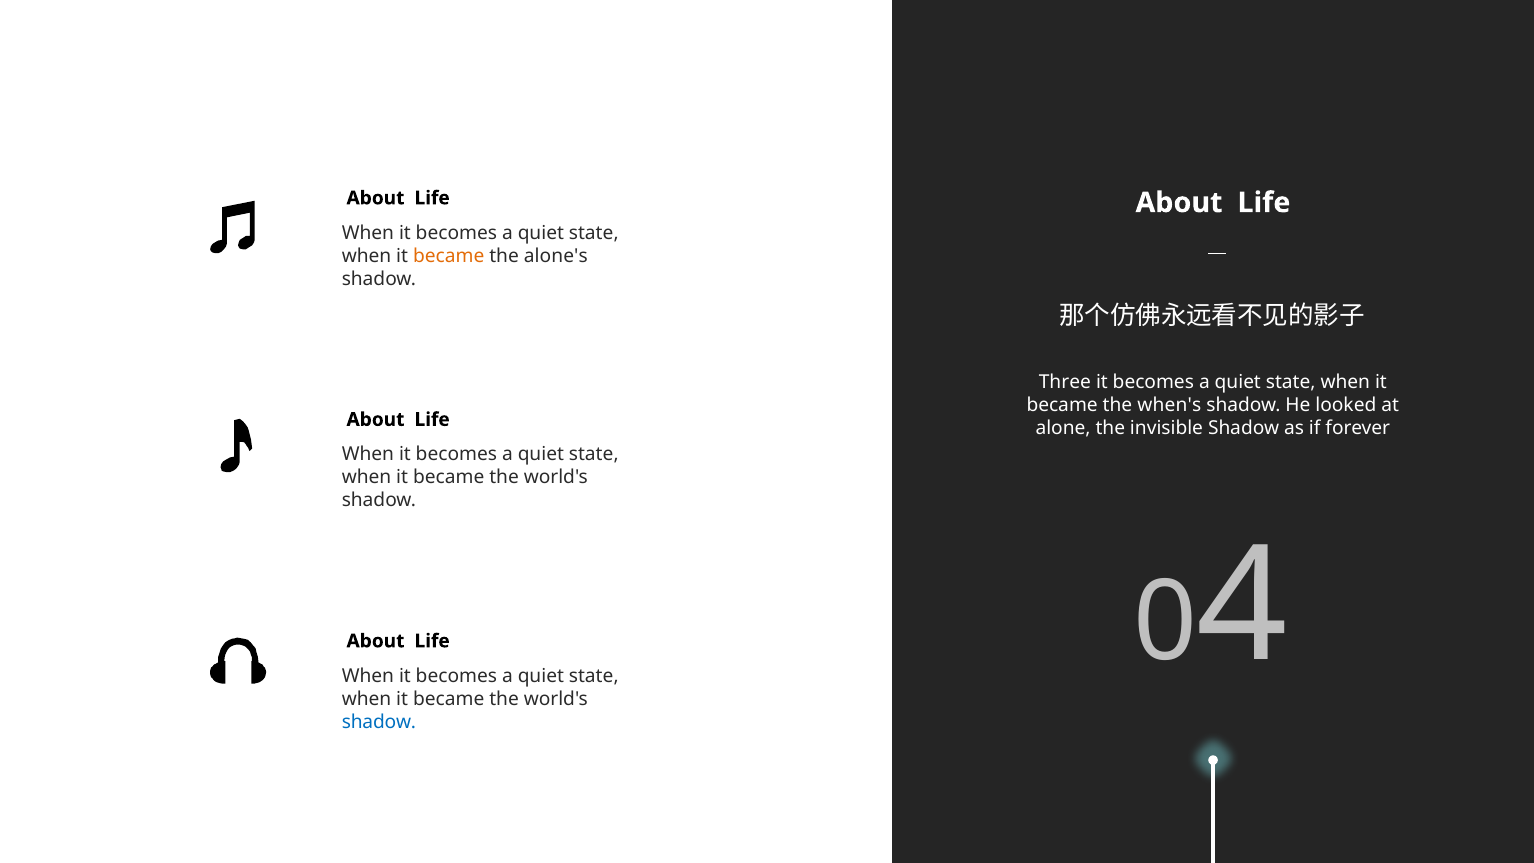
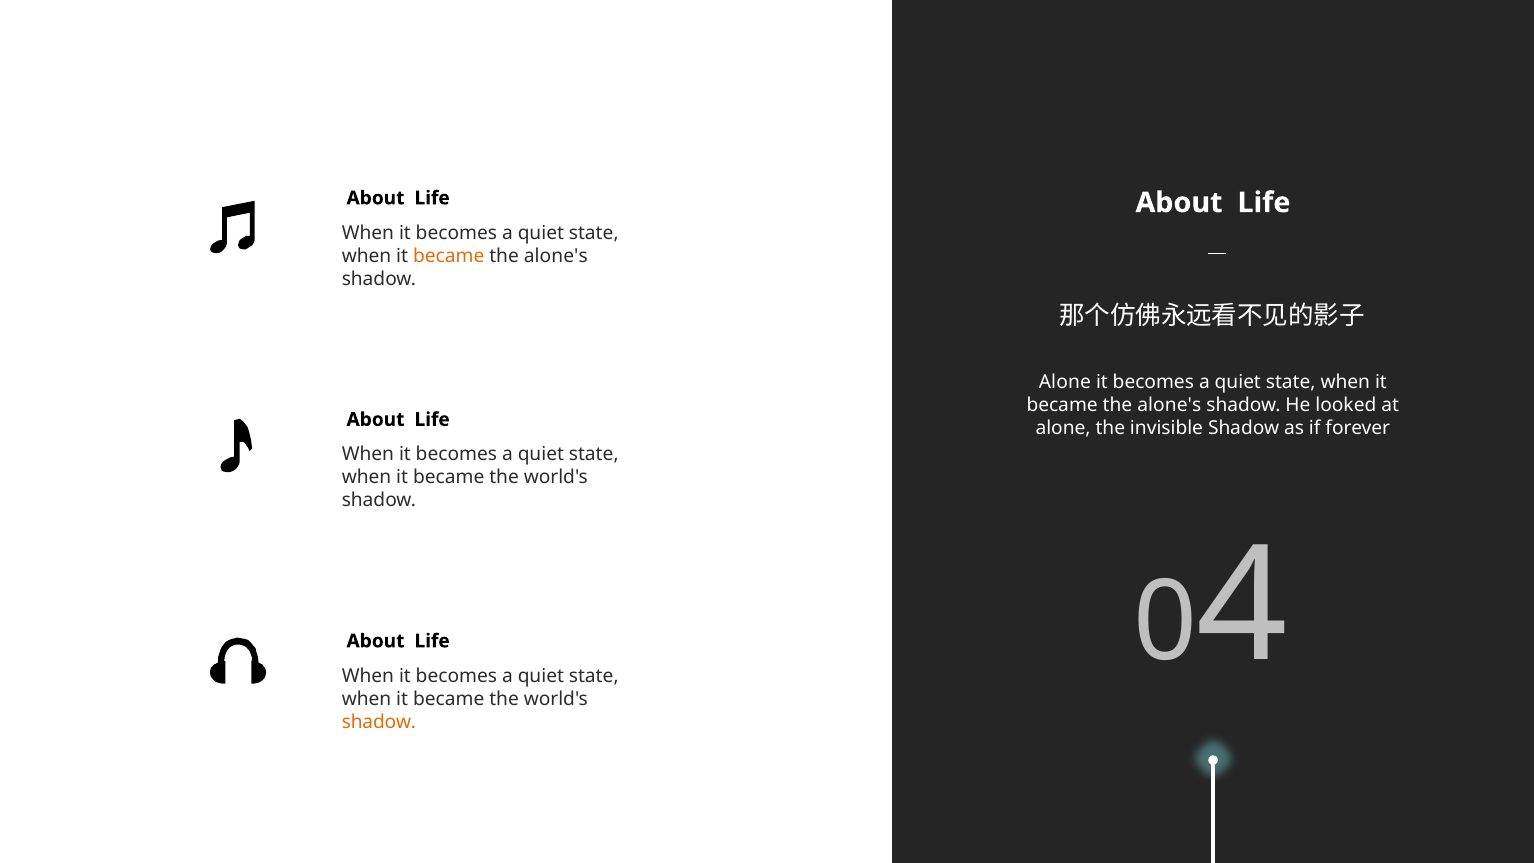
Three: Three -> Alone (1065, 382)
when's: when's -> alone's (1169, 405)
shadow colour: blue -> orange (379, 722)
